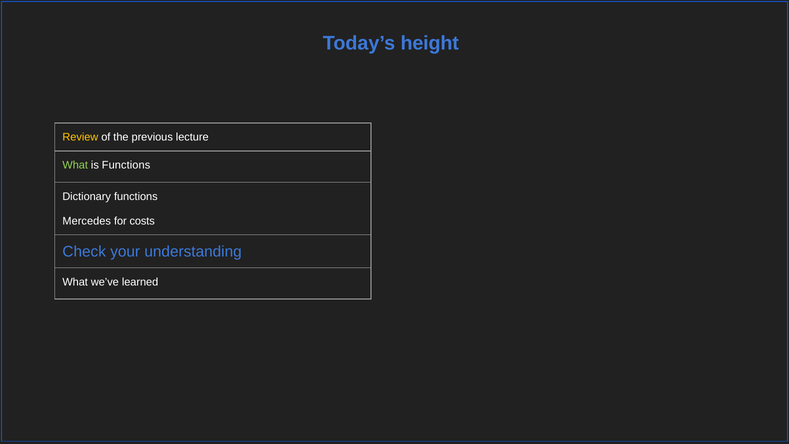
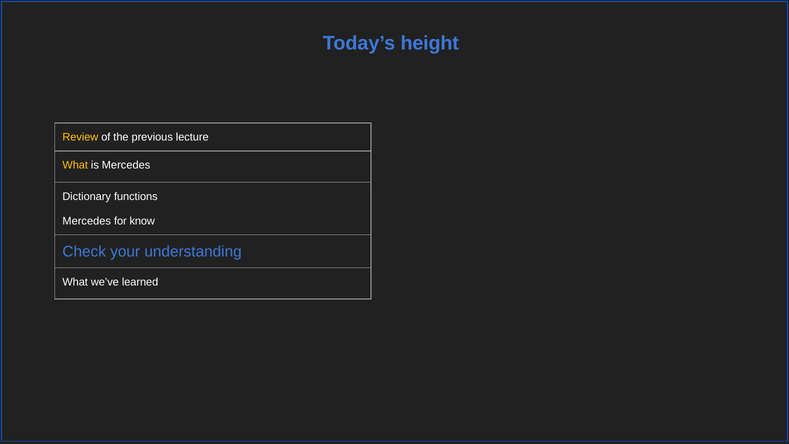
What colour: light green -> yellow (75, 165)
is Functions: Functions -> Mercedes (126, 165)
costs: costs -> know (142, 221)
